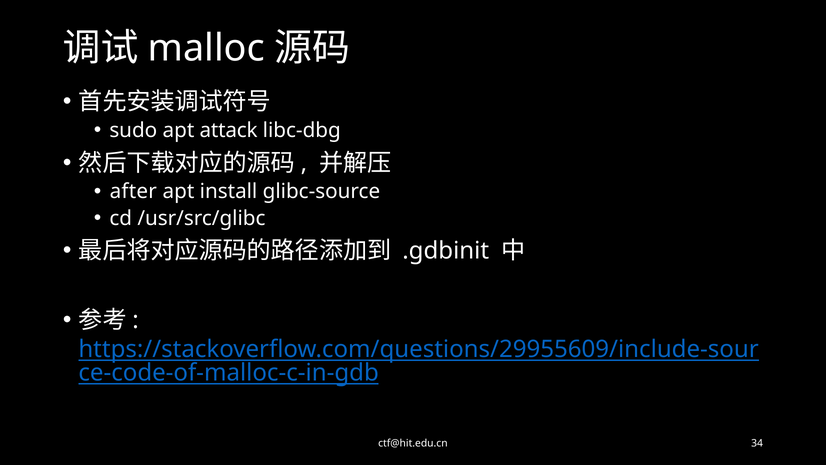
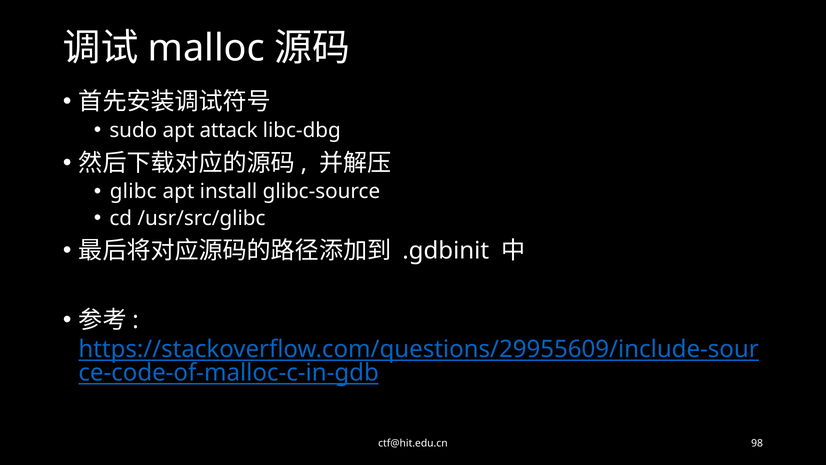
after: after -> glibc (133, 191)
34: 34 -> 98 (757, 443)
